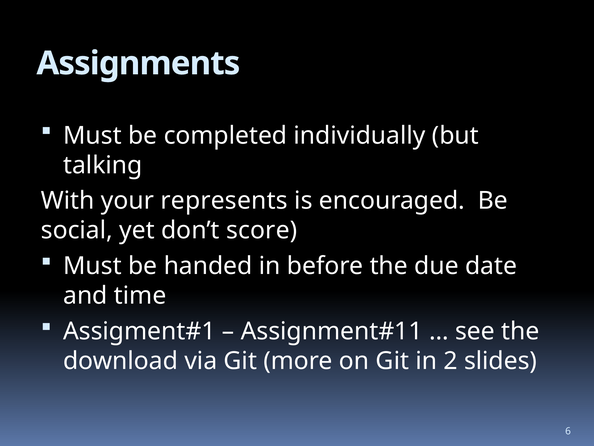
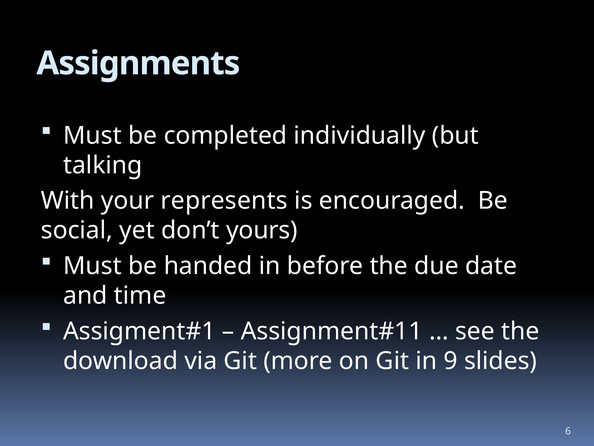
score: score -> yours (262, 230)
2: 2 -> 9 (451, 361)
